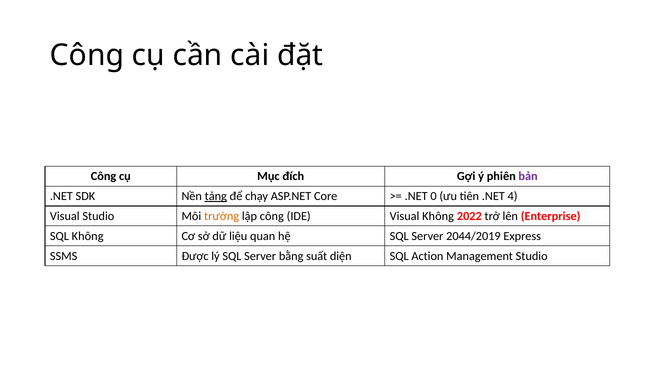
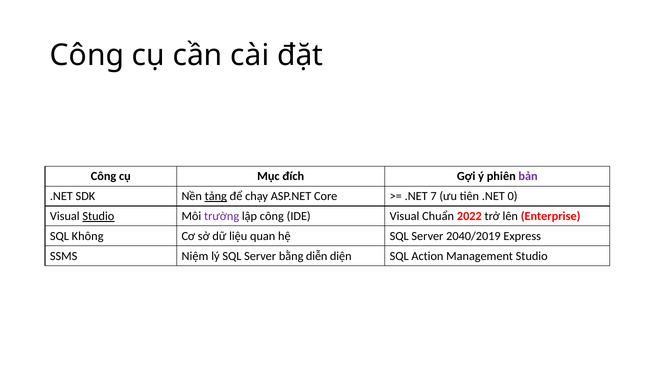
0: 0 -> 7 (434, 196)
4: 4 -> 0 (513, 196)
Studio underline: none -> present (98, 216)
trường colour: orange -> purple (222, 216)
Visual Không: Không -> Chuẩn (438, 216)
2044/2019: 2044/2019 -> 2040/2019 (473, 236)
Được: Được -> Niệm (195, 256)
suất: suất -> diễn (317, 256)
